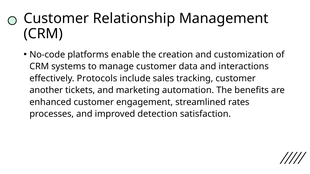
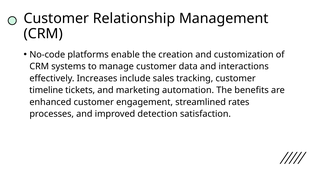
Protocols: Protocols -> Increases (97, 79)
another: another -> timeline (46, 90)
